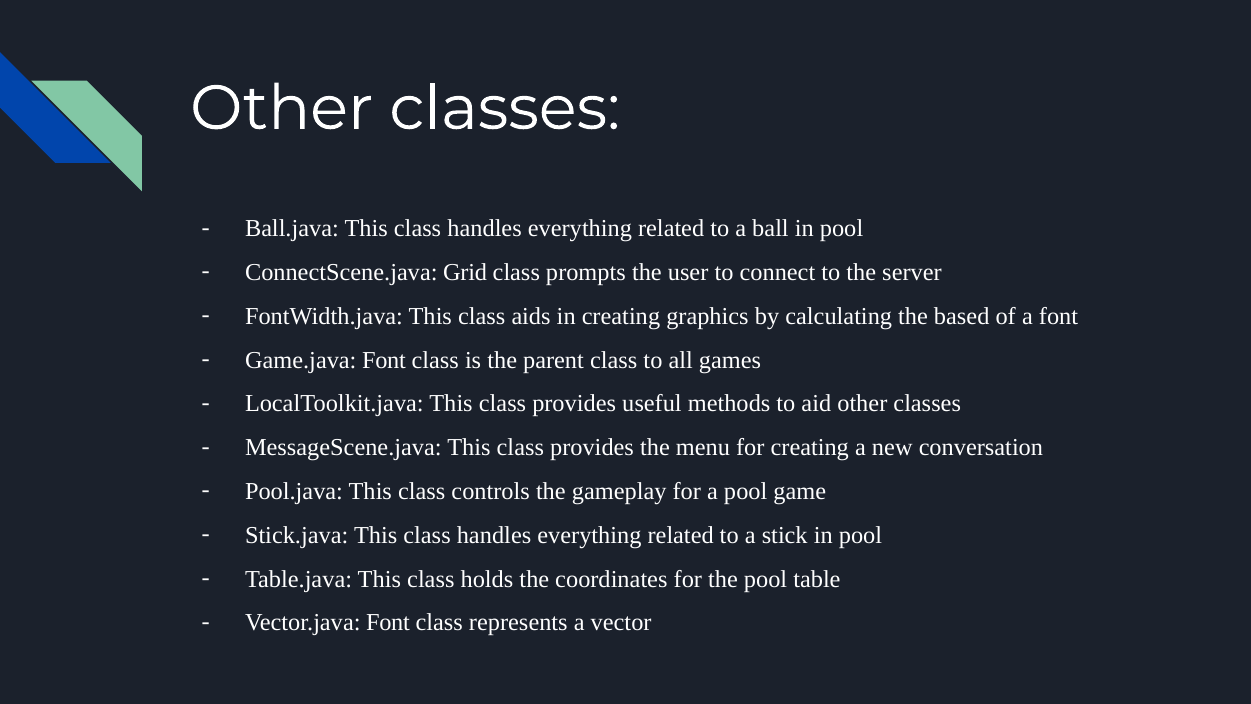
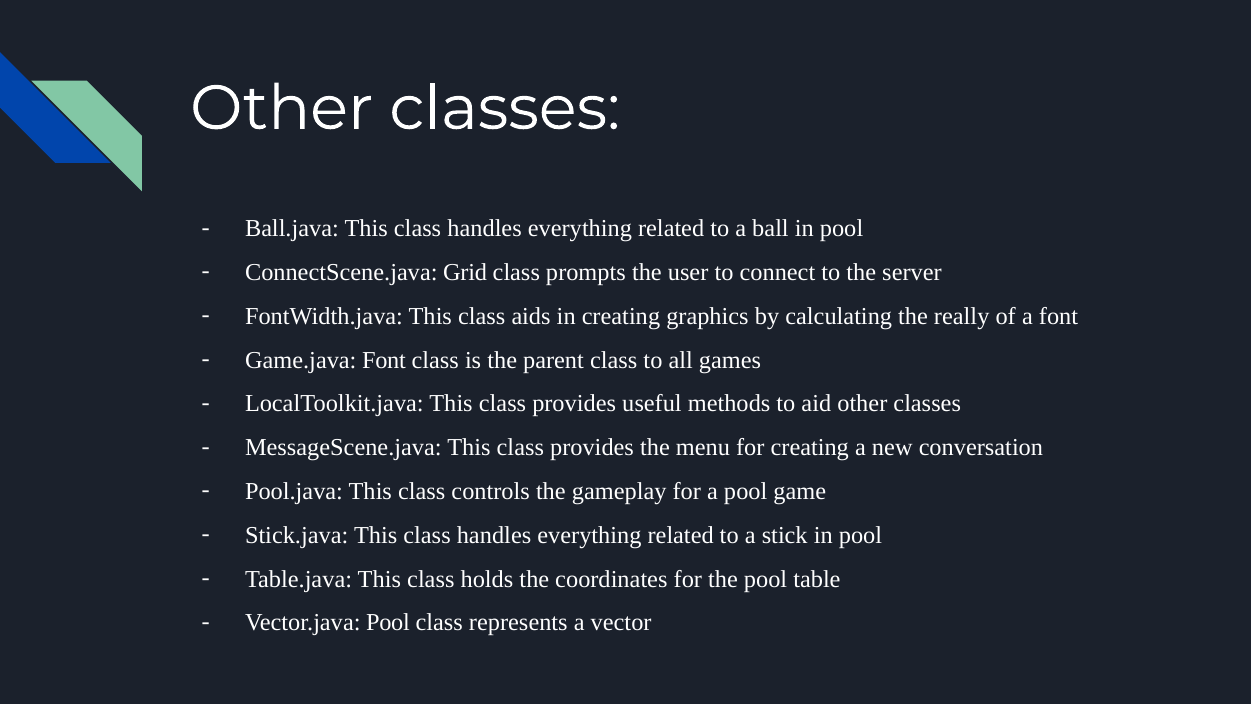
based: based -> really (962, 316)
Vector.java Font: Font -> Pool (388, 623)
